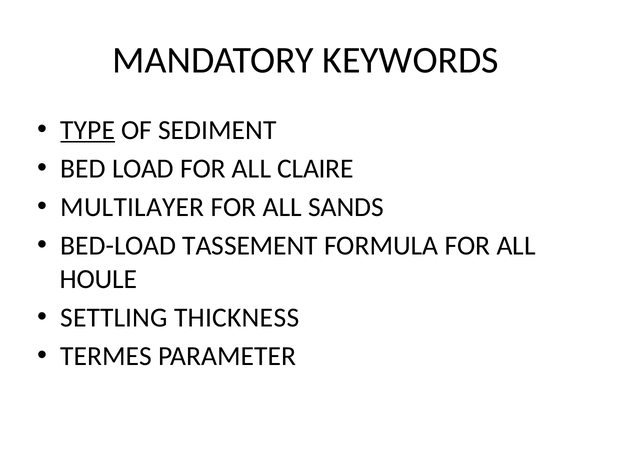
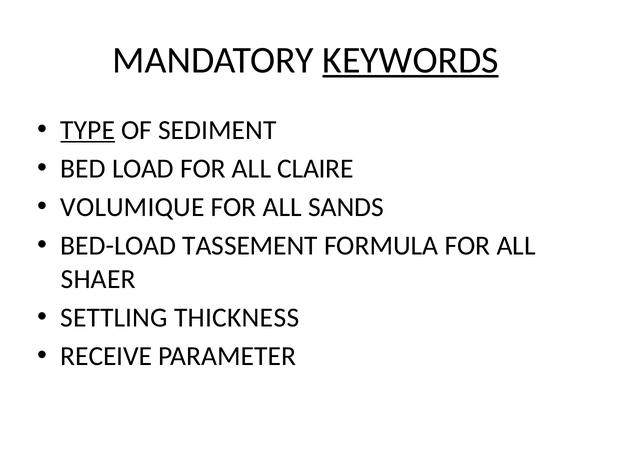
KEYWORDS underline: none -> present (411, 60)
MULTILAYER: MULTILAYER -> VOLUMIQUE (132, 207)
HOULE: HOULE -> SHAER (98, 279)
TERMES: TERMES -> RECEIVE (106, 356)
